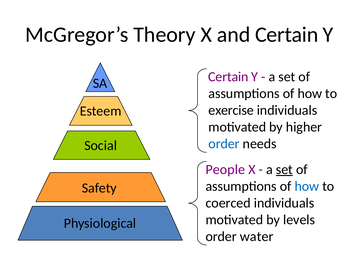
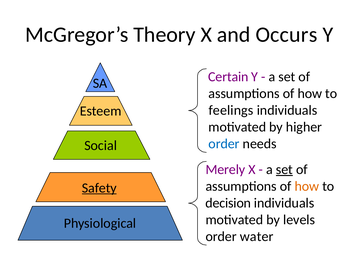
and Certain: Certain -> Occurs (286, 35)
exercise: exercise -> feelings (231, 110)
People: People -> Merely (225, 170)
how colour: blue -> orange (307, 186)
Safety underline: none -> present (99, 188)
coerced: coerced -> decision (228, 203)
